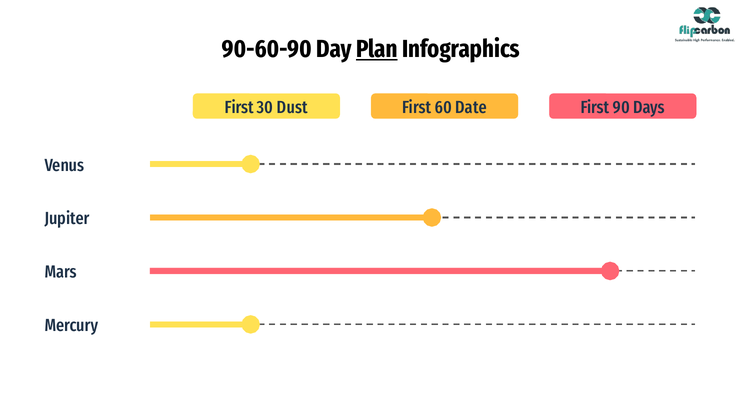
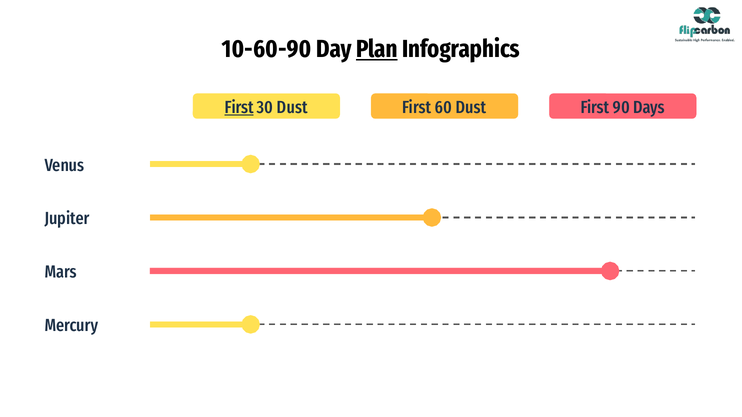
90-60-90: 90-60-90 -> 10-60-90 (267, 49)
First underline: none -> present (239, 107)
60 Date: Date -> Dust (471, 107)
